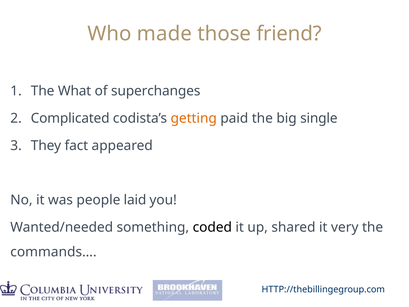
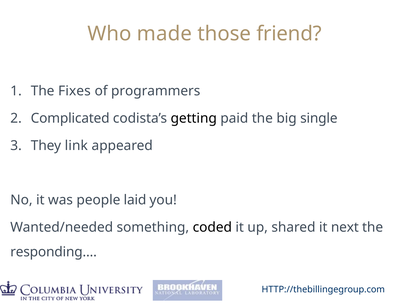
What: What -> Fixes (74, 91)
superchanges: superchanges -> programmers (156, 91)
getting colour: orange -> black (194, 118)
fact: fact -> link (76, 145)
very: very -> next (345, 227)
commands…: commands… -> responding… (54, 252)
